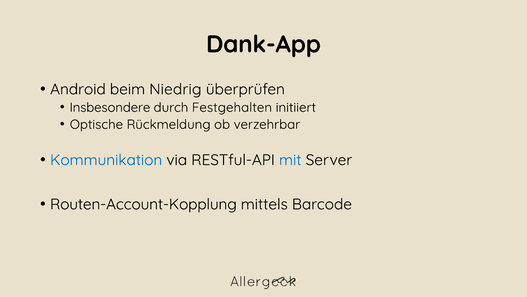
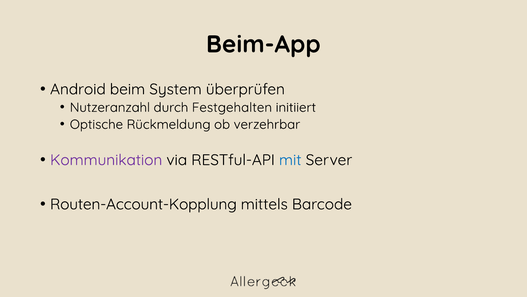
Dank-App: Dank-App -> Beim-App (263, 44)
Niedrig: Niedrig -> System (175, 89)
Insbesondere: Insbesondere -> Nutzeranzahl (110, 107)
Kommunikation colour: blue -> purple (106, 160)
